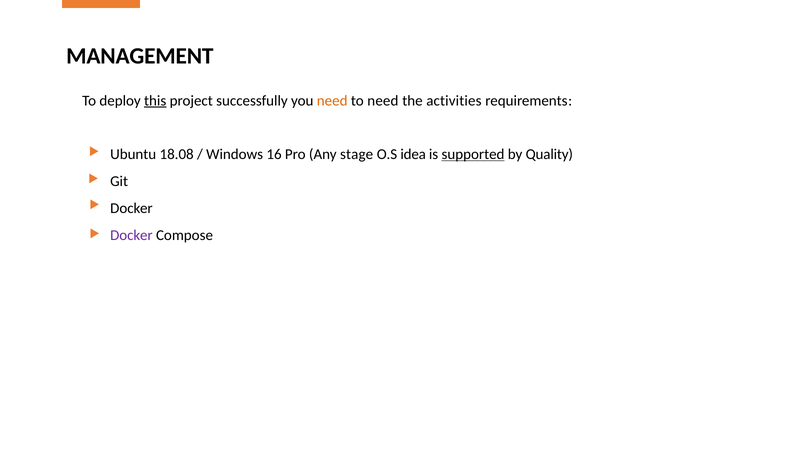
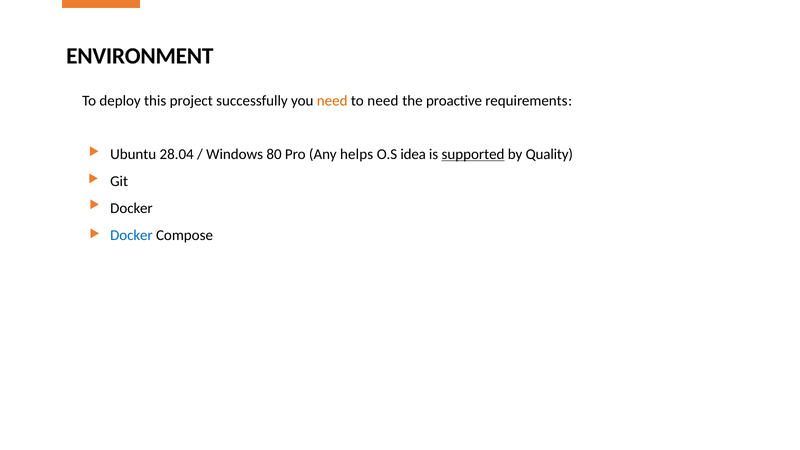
MANAGEMENT: MANAGEMENT -> ENVIRONMENT (140, 56)
this underline: present -> none (155, 101)
activities: activities -> proactive (454, 101)
18.08: 18.08 -> 28.04 (177, 154)
16: 16 -> 80 (274, 154)
stage: stage -> helps (357, 154)
Docker colour: purple -> blue (131, 235)
